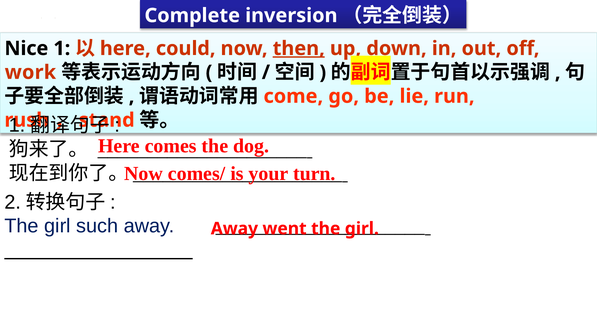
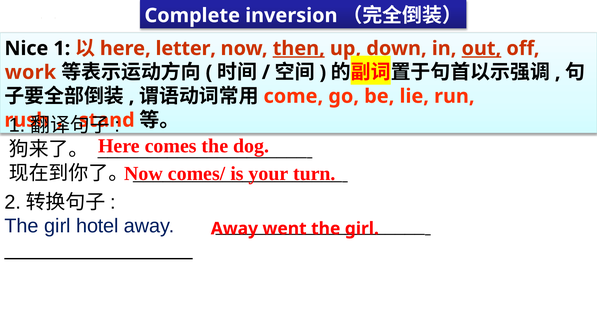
could: could -> letter (186, 48)
out underline: none -> present (481, 48)
such: such -> hotel (97, 226)
